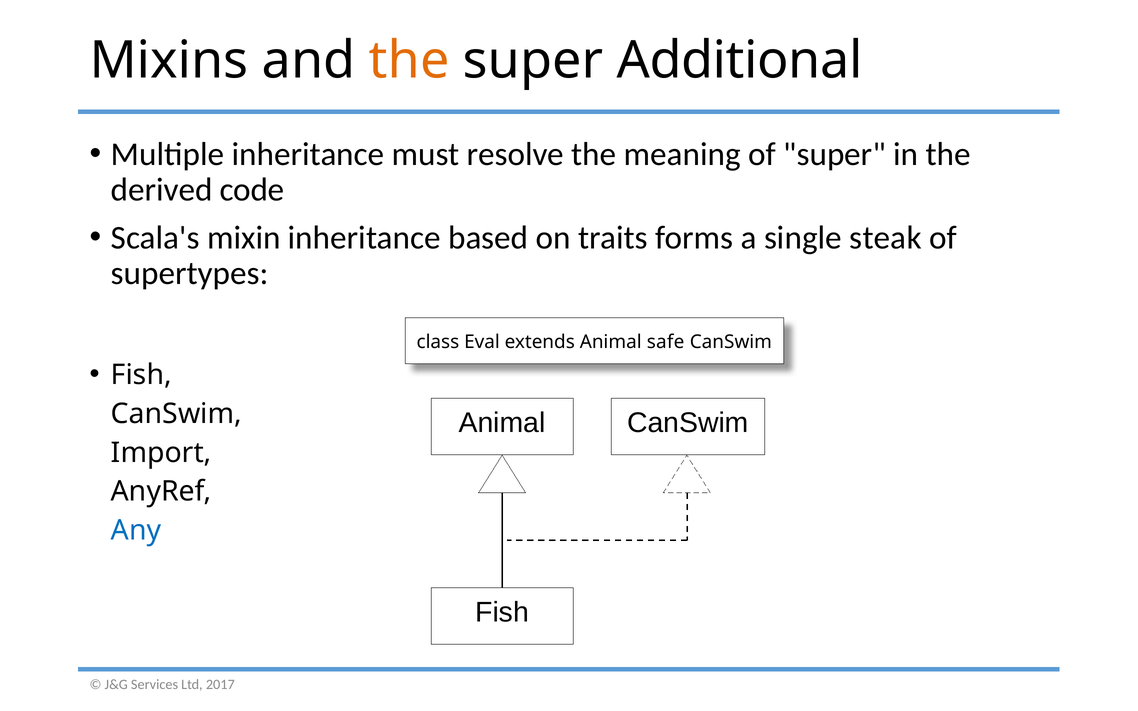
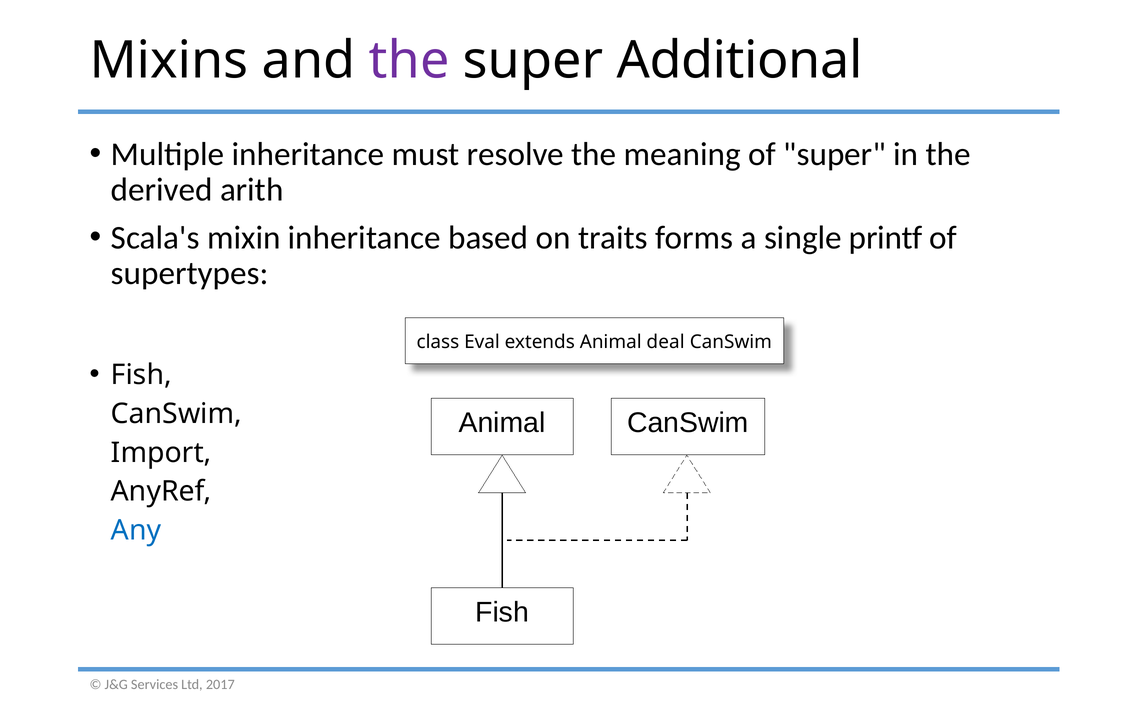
the colour: orange -> purple (409, 60)
code: code -> arith (252, 190)
steak: steak -> printf (886, 238)
safe: safe -> deal (666, 342)
